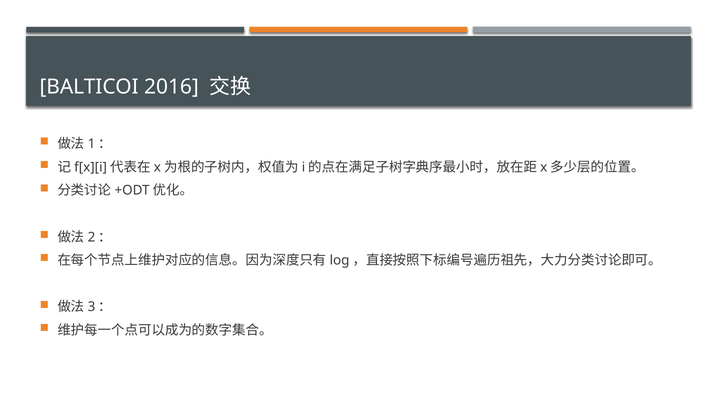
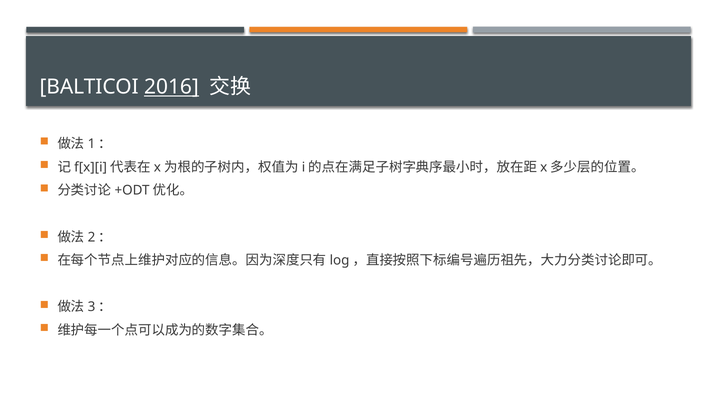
2016 underline: none -> present (171, 87)
